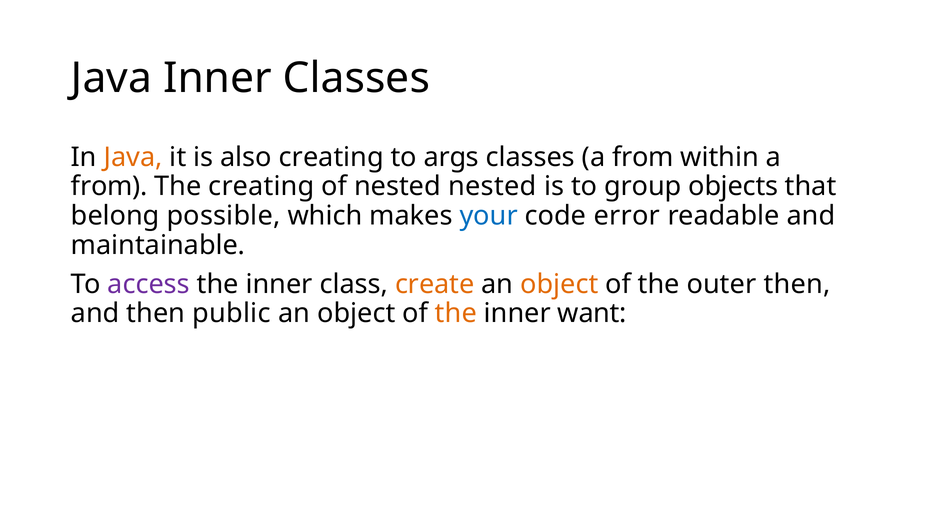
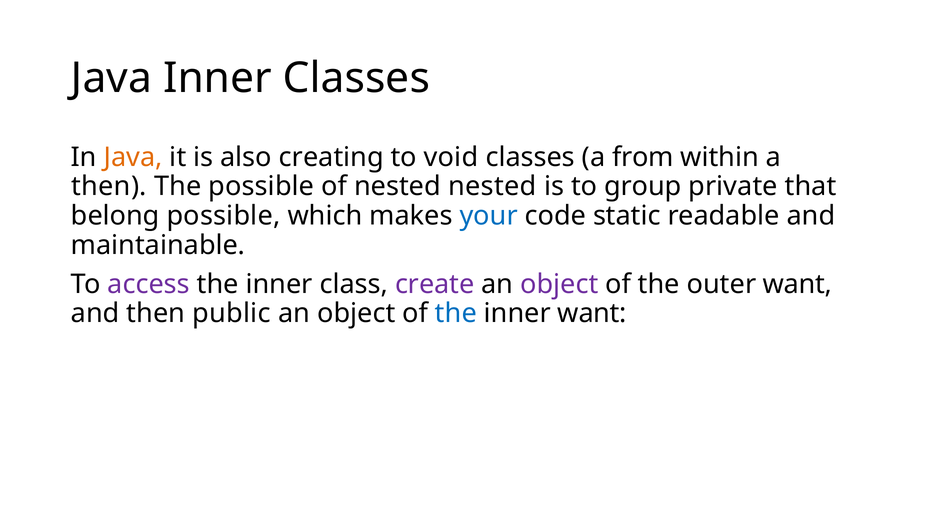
args: args -> void (451, 157)
from: from -> then (109, 187)
The creating: creating -> possible (261, 187)
objects: objects -> private (733, 187)
error: error -> static (627, 216)
create colour: orange -> purple (435, 284)
object colour: orange -> purple (559, 284)
outer then: then -> want (797, 284)
the colour: orange -> blue (456, 313)
